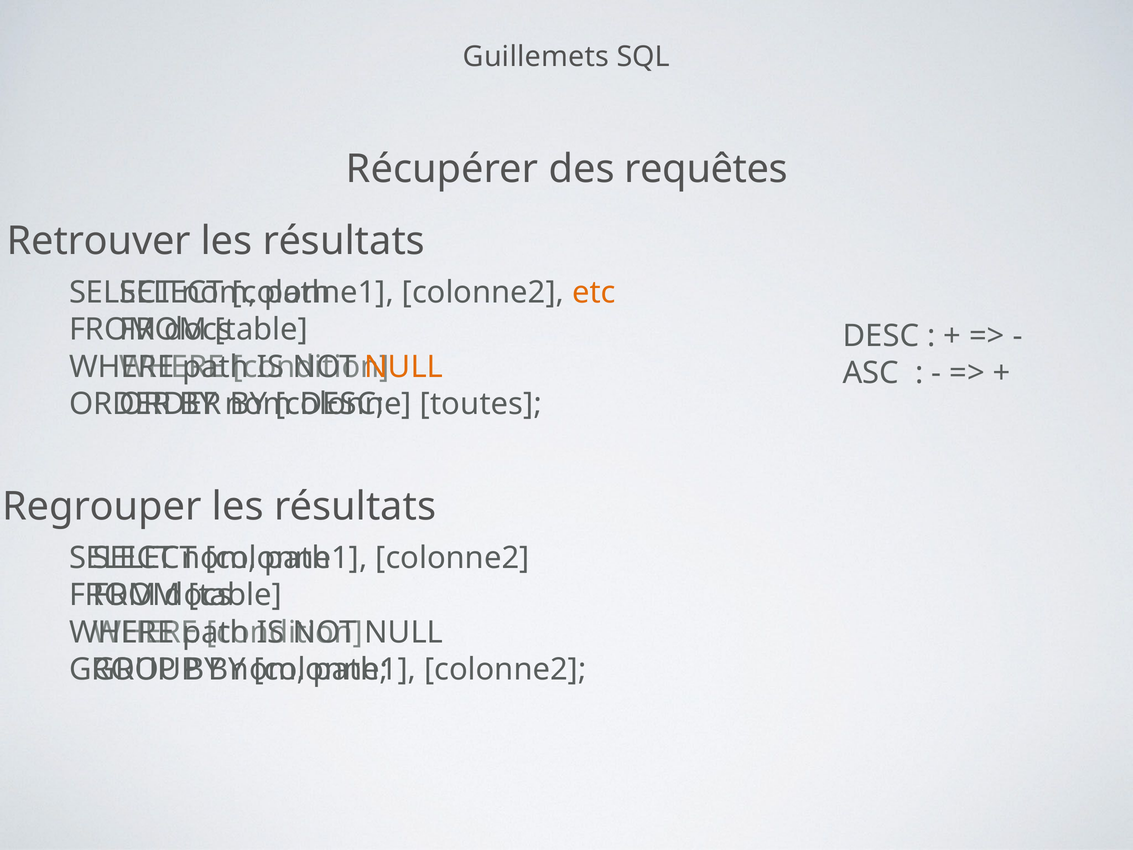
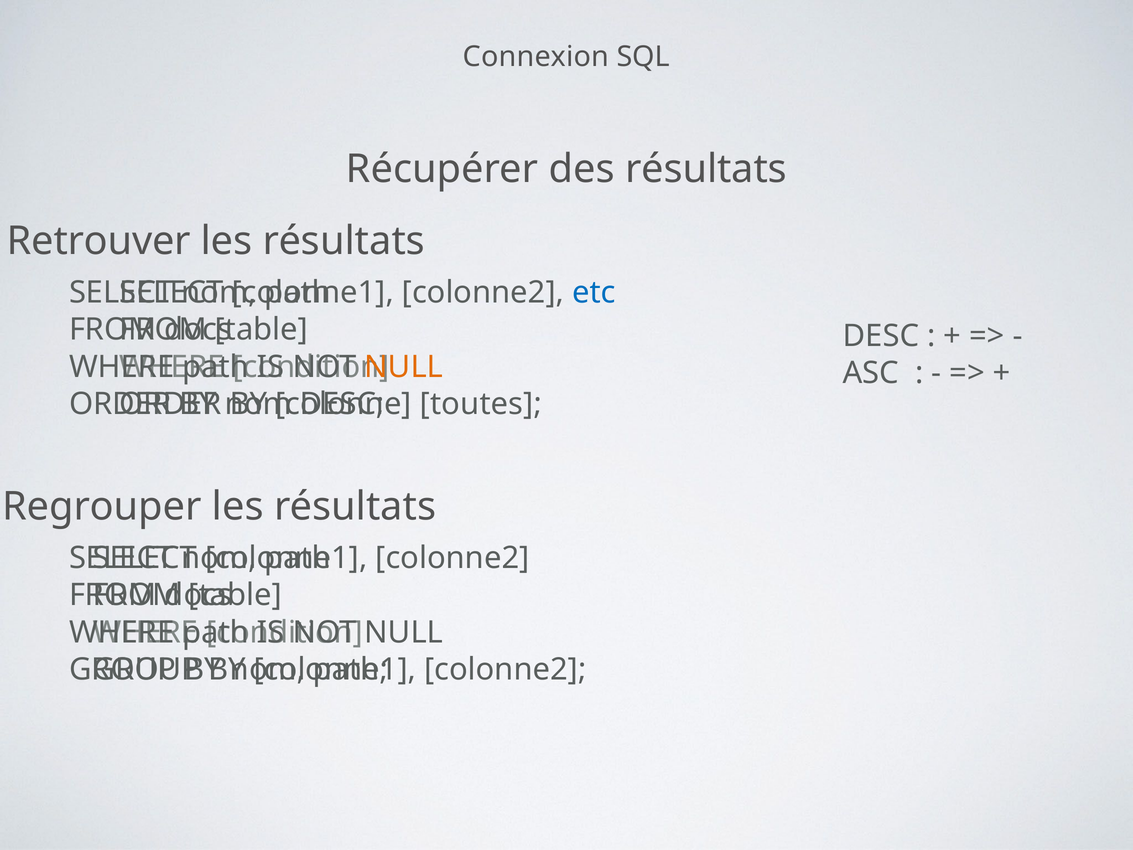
Guillemets: Guillemets -> Connexion (536, 57)
des requêtes: requêtes -> résultats (706, 169)
etc colour: orange -> blue (594, 292)
